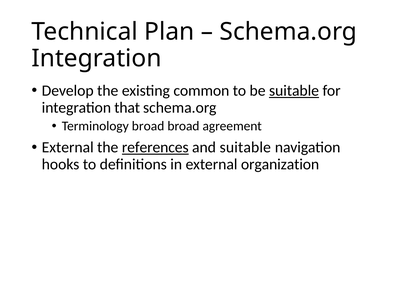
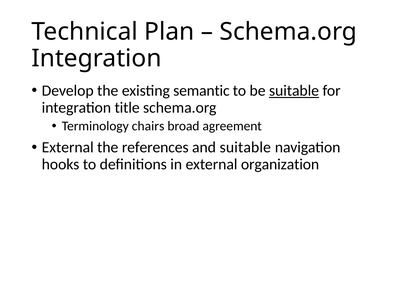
common: common -> semantic (201, 91)
that: that -> title (127, 108)
Terminology broad: broad -> chairs (148, 126)
references underline: present -> none (155, 147)
